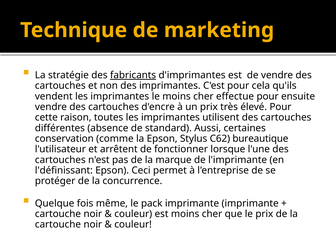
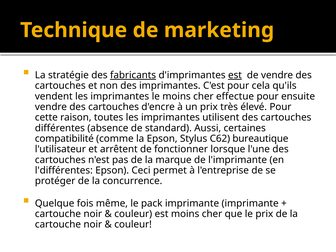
est underline: none -> present (235, 75)
conservation: conservation -> compatibilité (64, 139)
l'définissant: l'définissant -> l'différentes (64, 170)
